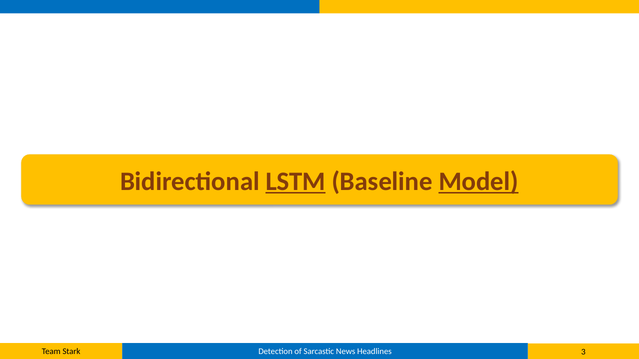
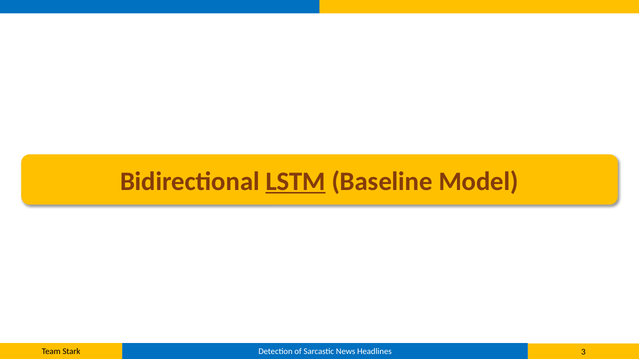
Model underline: present -> none (479, 182)
